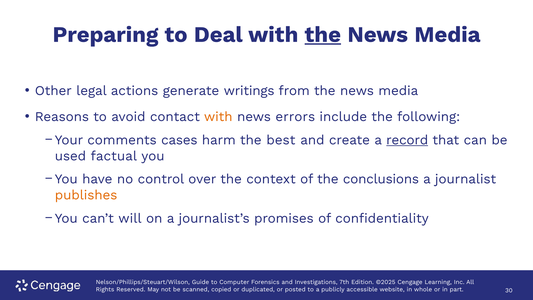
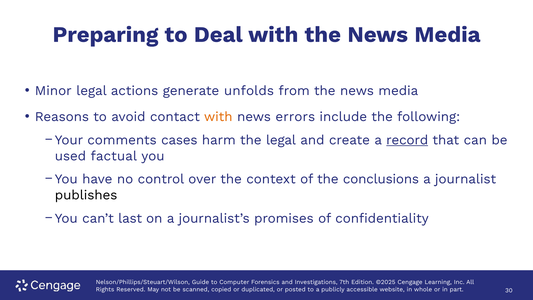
the underline: present -> none (323, 35)
Other: Other -> Minor (53, 91)
writings: writings -> unfolds (249, 91)
the best: best -> legal (281, 140)
publishes colour: orange -> black (86, 195)
will: will -> last (130, 218)
